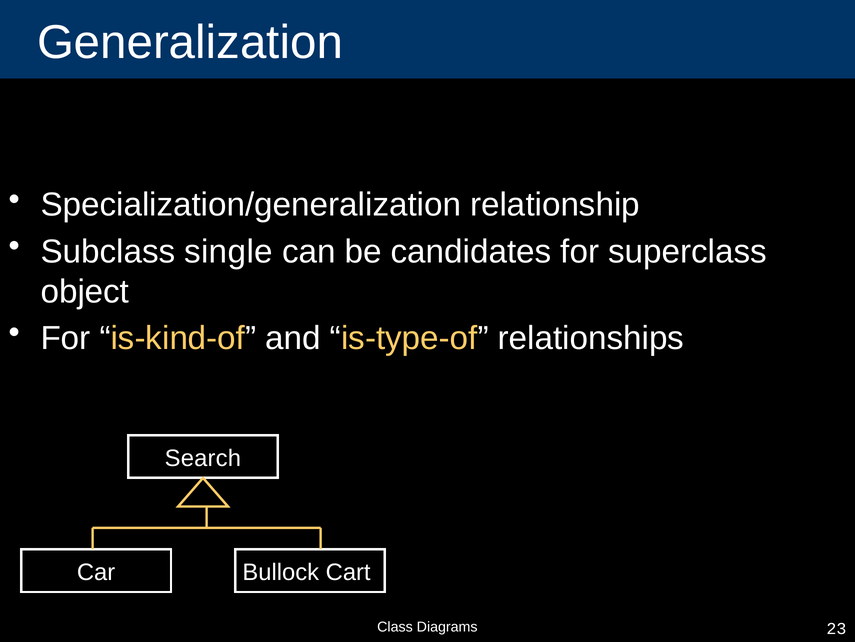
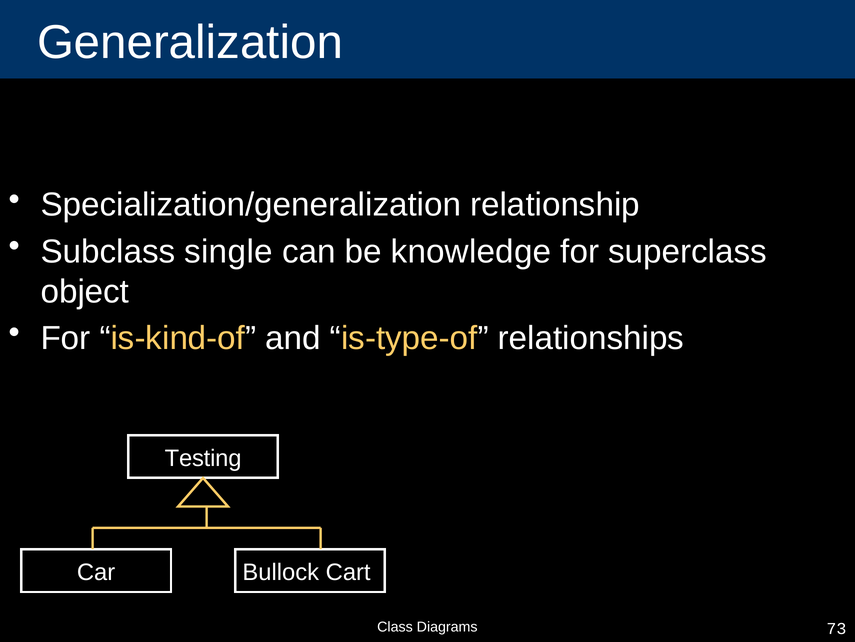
candidates: candidates -> knowledge (471, 251)
Search: Search -> Testing (203, 458)
23: 23 -> 73 (836, 628)
